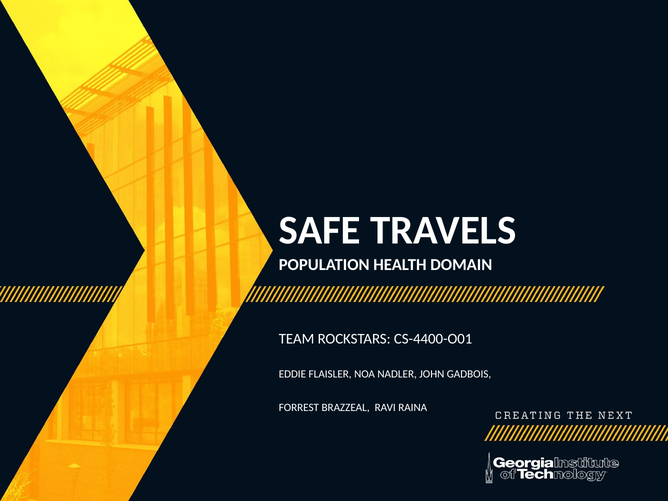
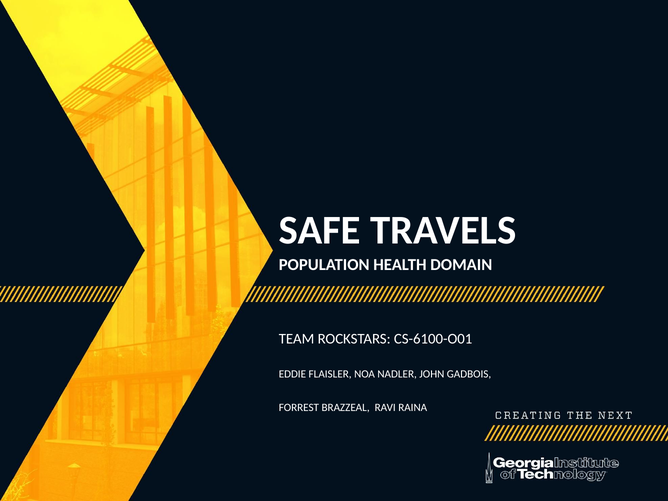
CS-4400-O01: CS-4400-O01 -> CS-6100-O01 (433, 339)
